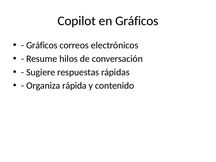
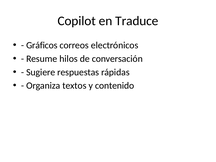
en Gráficos: Gráficos -> Traduce (137, 21)
rápida: rápida -> textos (74, 86)
